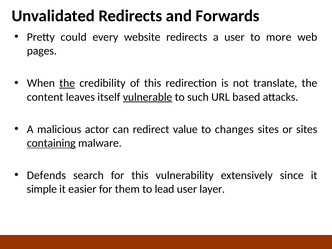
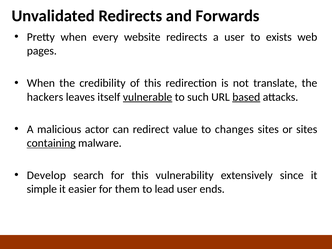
Pretty could: could -> when (74, 37)
more: more -> exists (279, 37)
the underline: present -> none (67, 83)
content: content -> hackers (45, 97)
based underline: none -> present (246, 97)
Defends: Defends -> Develop (46, 175)
layer: layer -> ends (212, 189)
